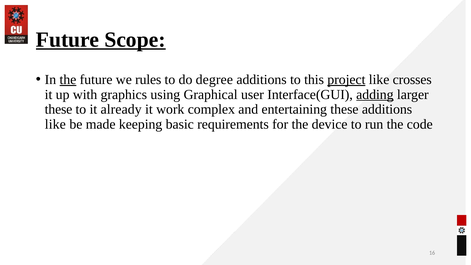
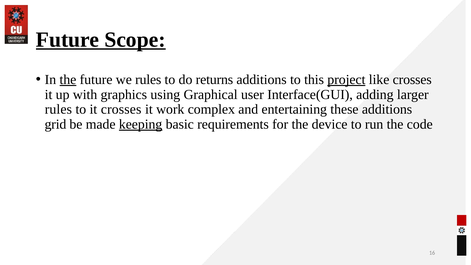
degree: degree -> returns (214, 80)
adding underline: present -> none (375, 94)
these: these -> rules (58, 109)
it already: already -> crosses (121, 109)
like: like -> grid (55, 124)
keeping underline: none -> present (141, 124)
